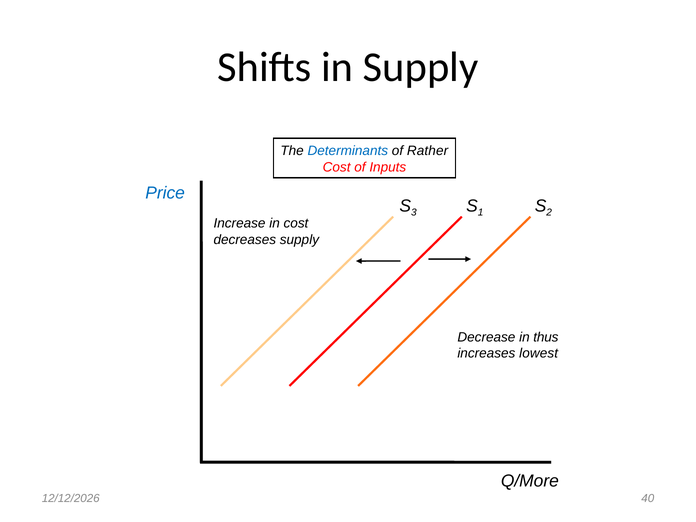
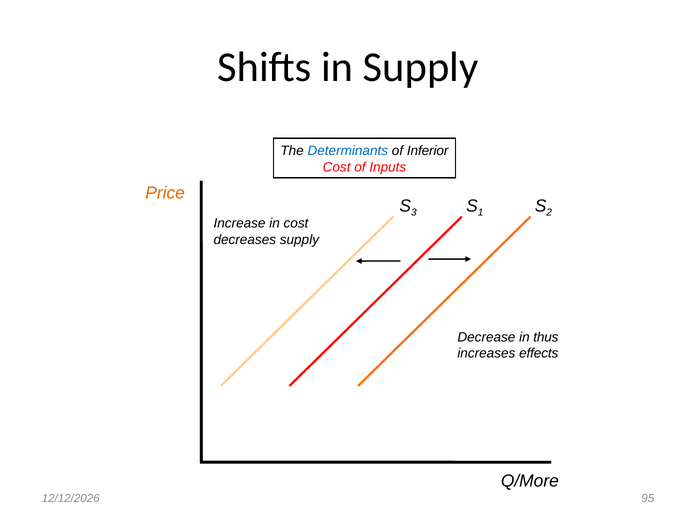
Rather: Rather -> Inferior (428, 151)
Price colour: blue -> orange (165, 193)
lowest: lowest -> effects (539, 353)
40: 40 -> 95 (648, 499)
